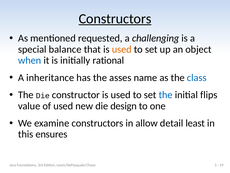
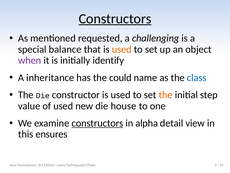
when colour: blue -> purple (30, 60)
rational: rational -> identify (108, 60)
asses: asses -> could (120, 77)
the colour: blue -> orange (166, 95)
flips: flips -> step (209, 95)
design: design -> house (123, 106)
constructors underline: none -> present (97, 123)
allow: allow -> alpha (147, 123)
least: least -> view (195, 123)
